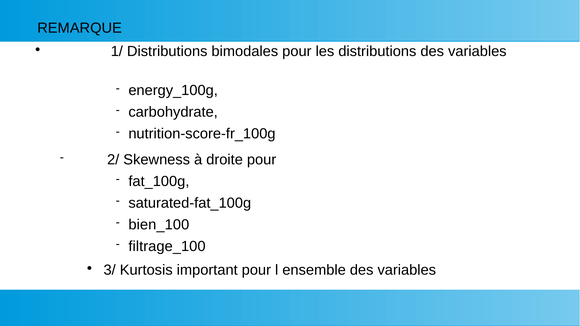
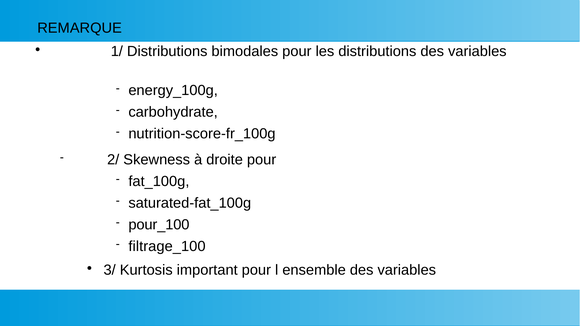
bien_100: bien_100 -> pour_100 (159, 225)
